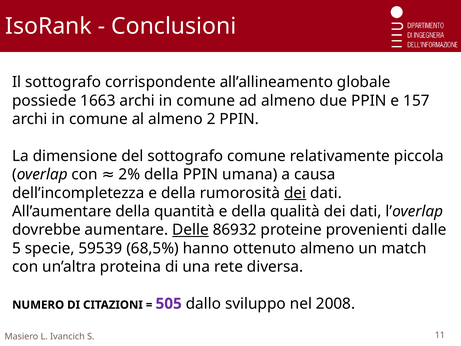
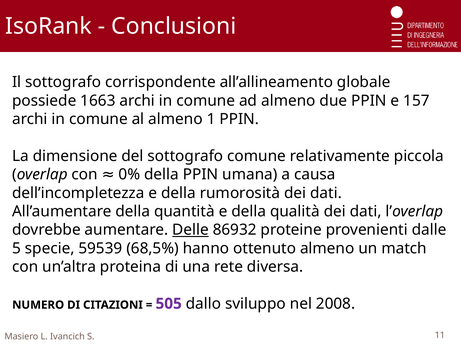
2: 2 -> 1 (211, 119)
2%: 2% -> 0% (129, 174)
dei underline: present -> none (295, 193)
